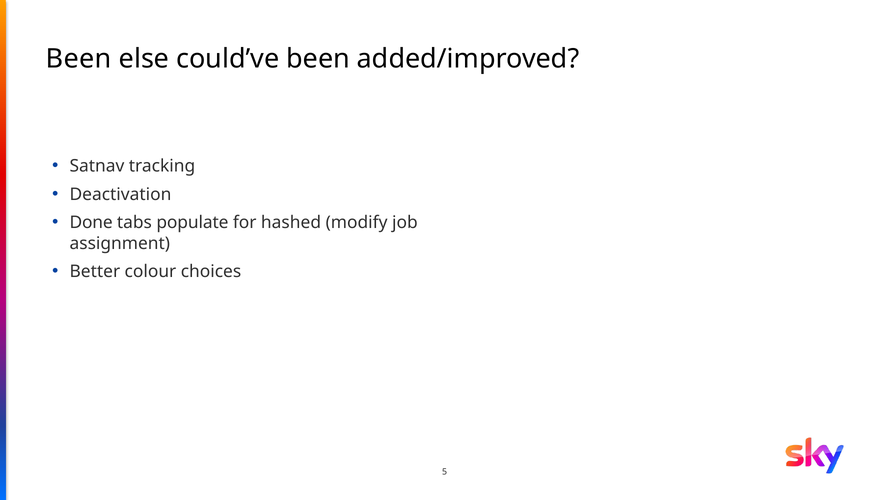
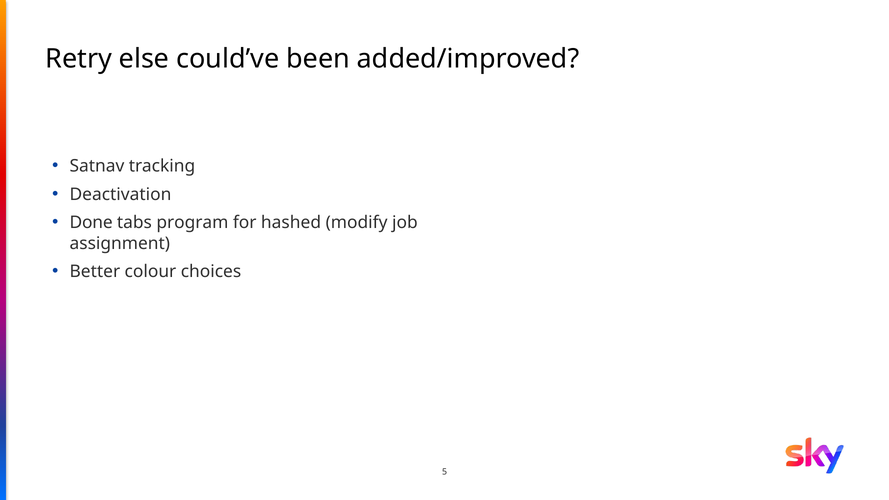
Been: Been -> Retry (79, 59)
populate: populate -> program (192, 223)
